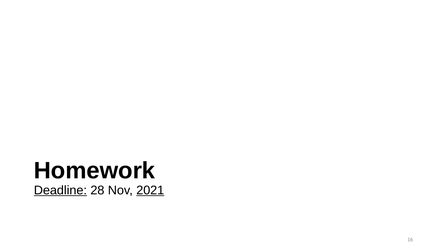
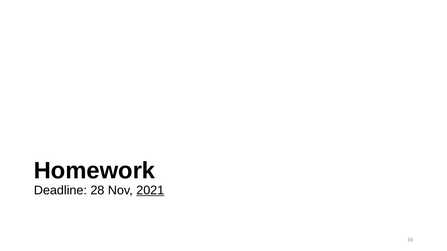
Deadline underline: present -> none (60, 191)
